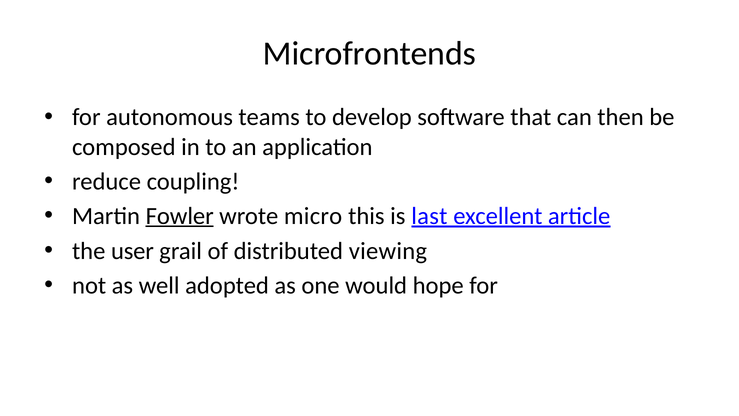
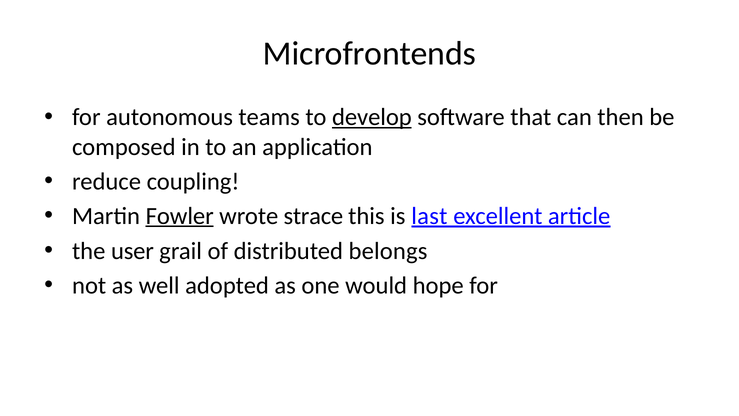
develop underline: none -> present (372, 117)
micro: micro -> strace (313, 216)
viewing: viewing -> belongs (388, 251)
